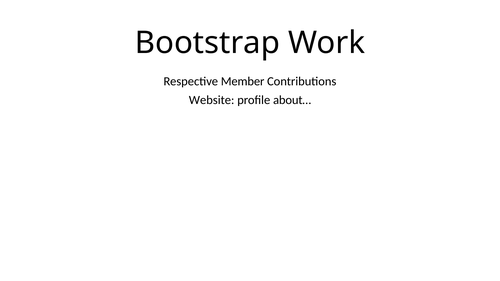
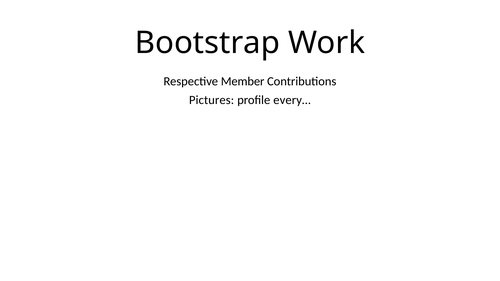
Website: Website -> Pictures (212, 100)
about…: about… -> every… (292, 100)
